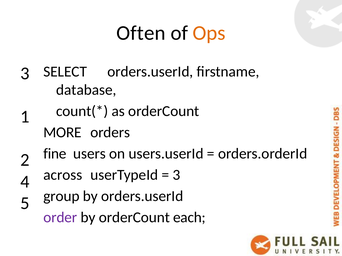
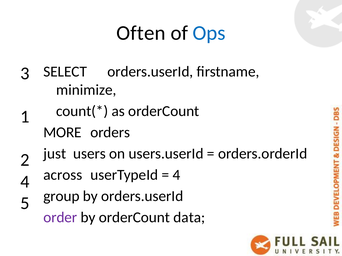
Ops colour: orange -> blue (209, 33)
database: database -> minimize (86, 90)
fine: fine -> just (55, 154)
3: 3 -> 4 (176, 175)
each: each -> data (189, 218)
